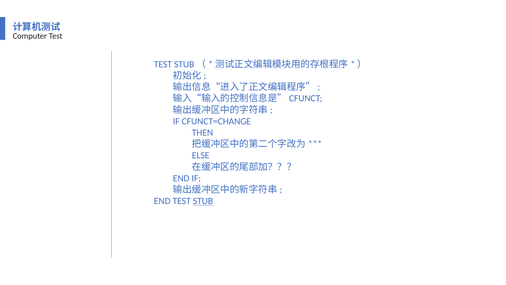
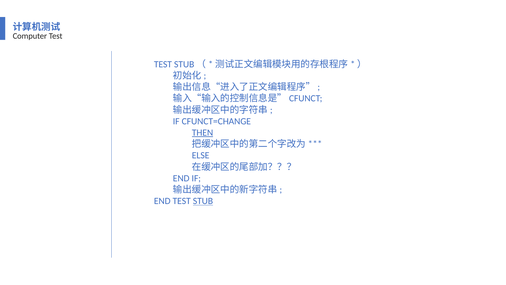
THEN underline: none -> present (202, 133)
